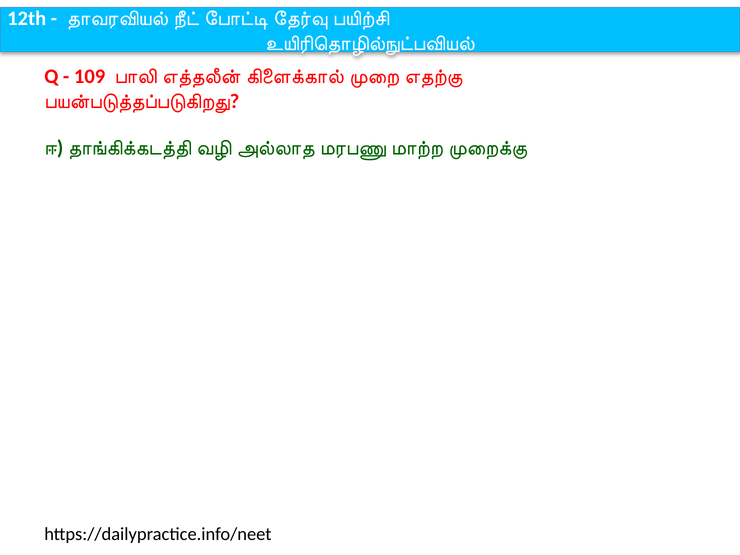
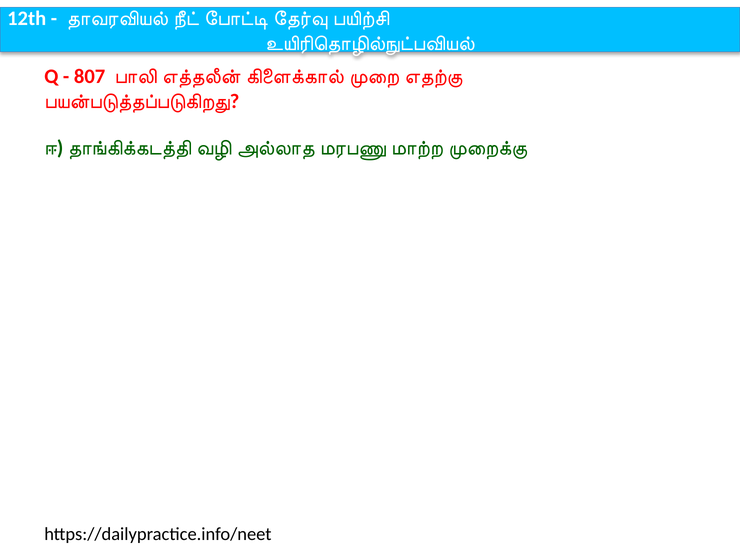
109: 109 -> 807 (90, 77)
